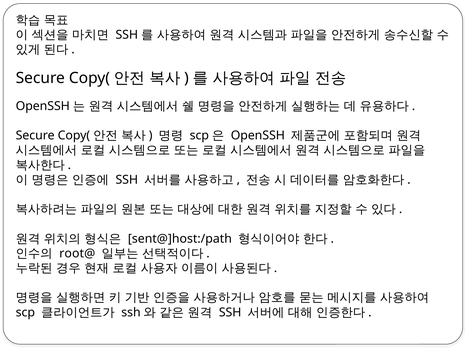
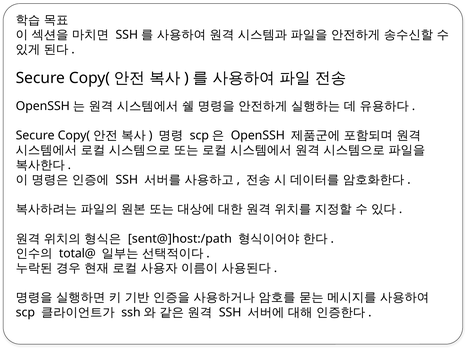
root@: root@ -> total@ (77, 254)
